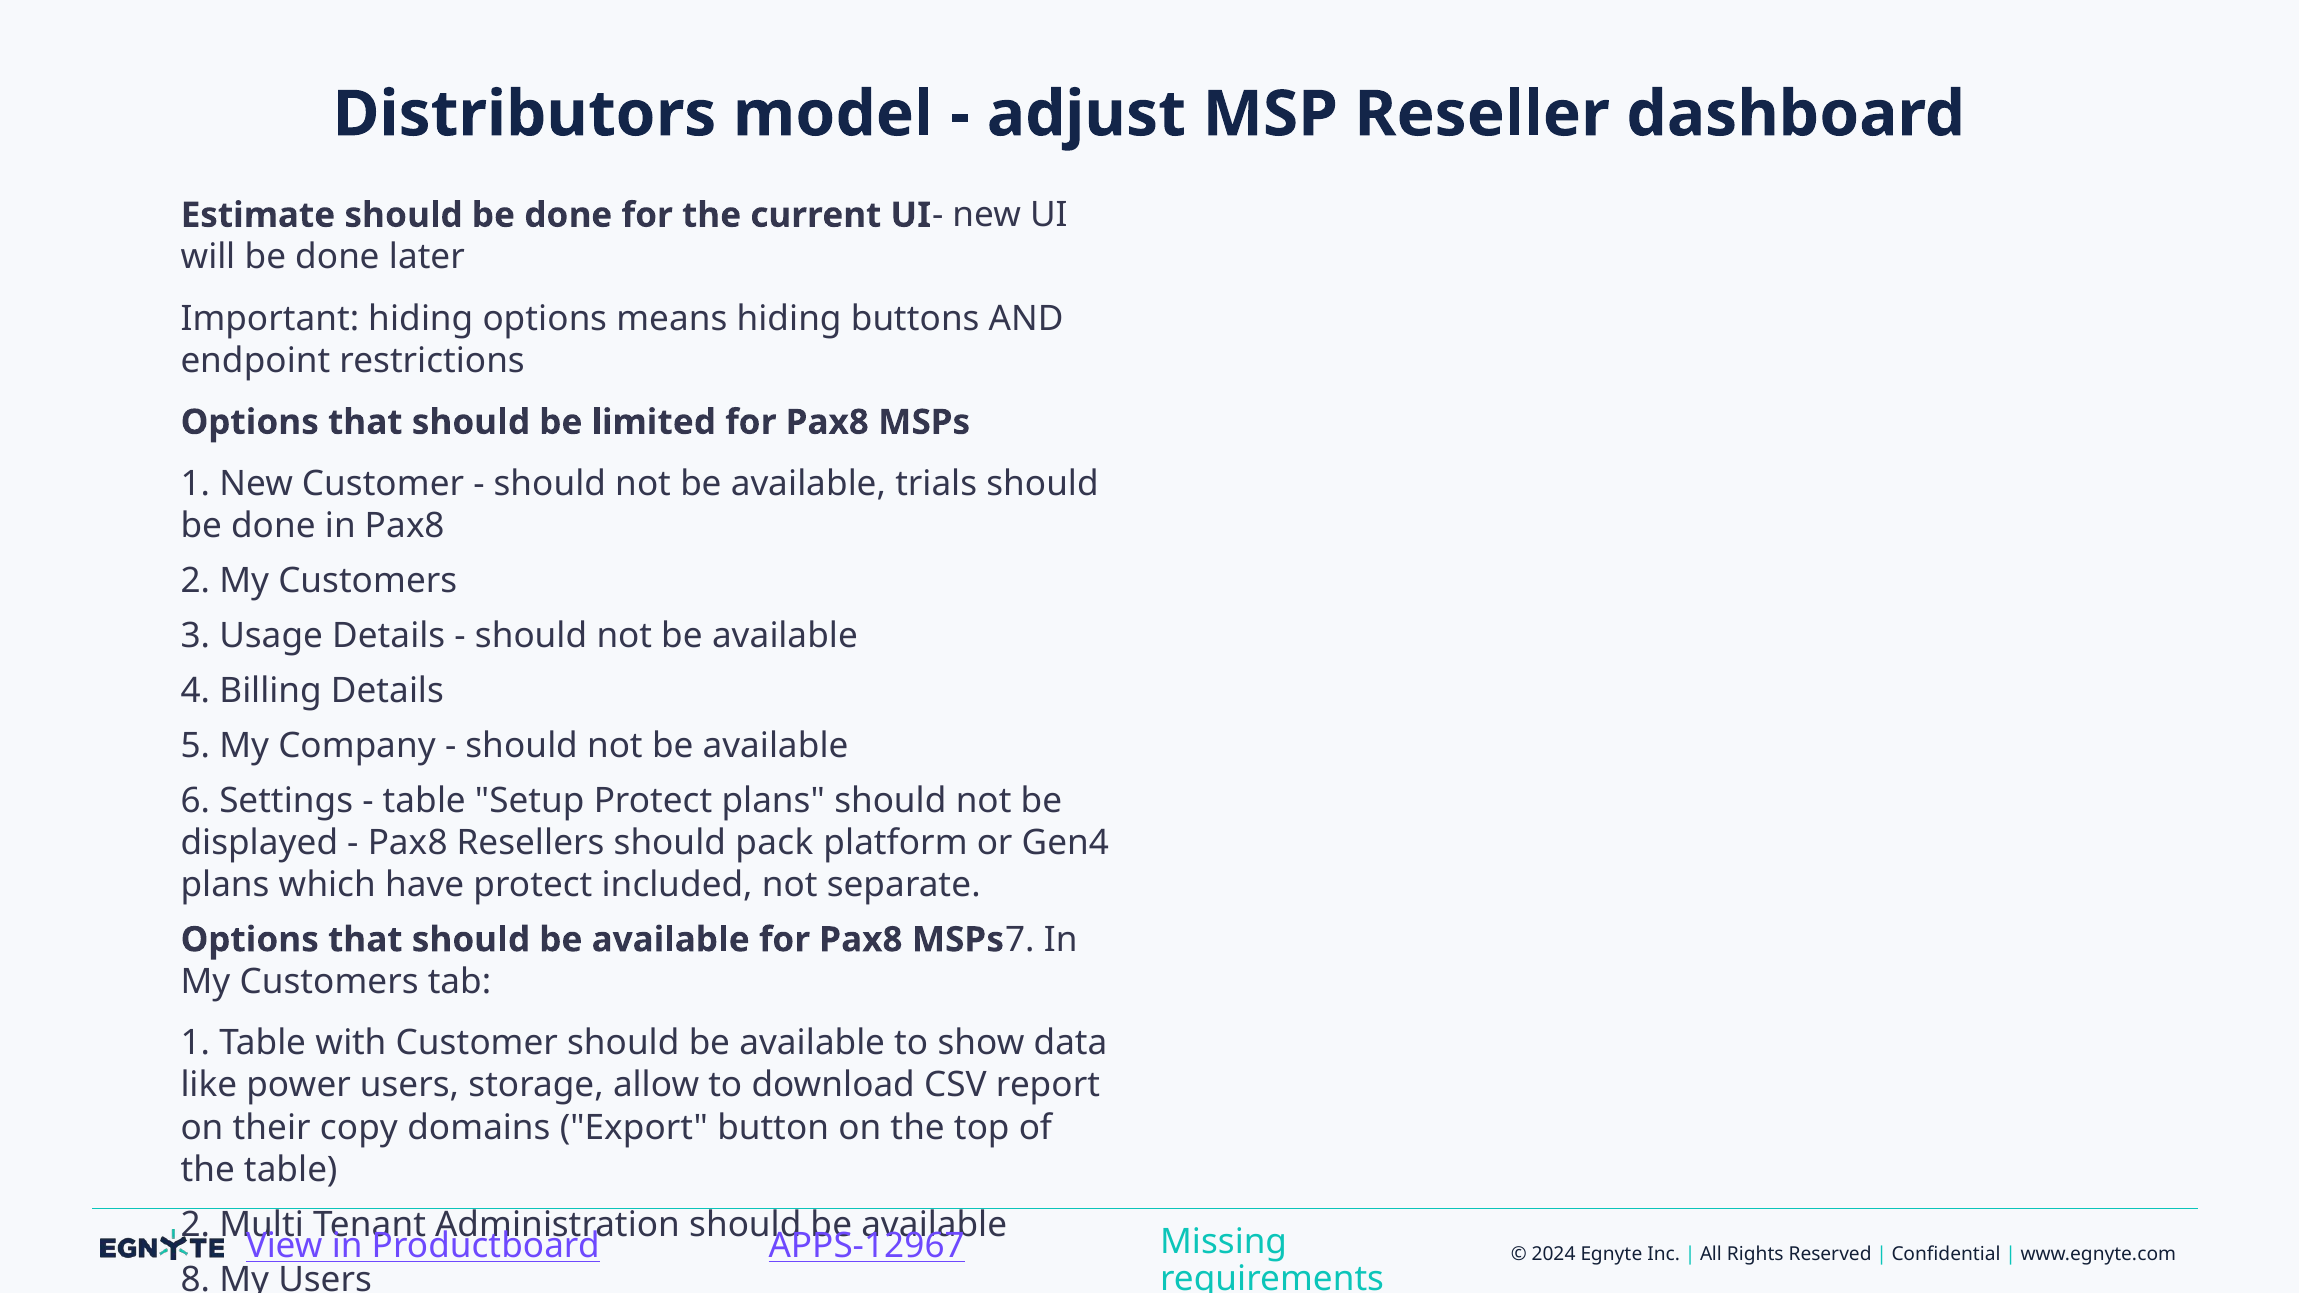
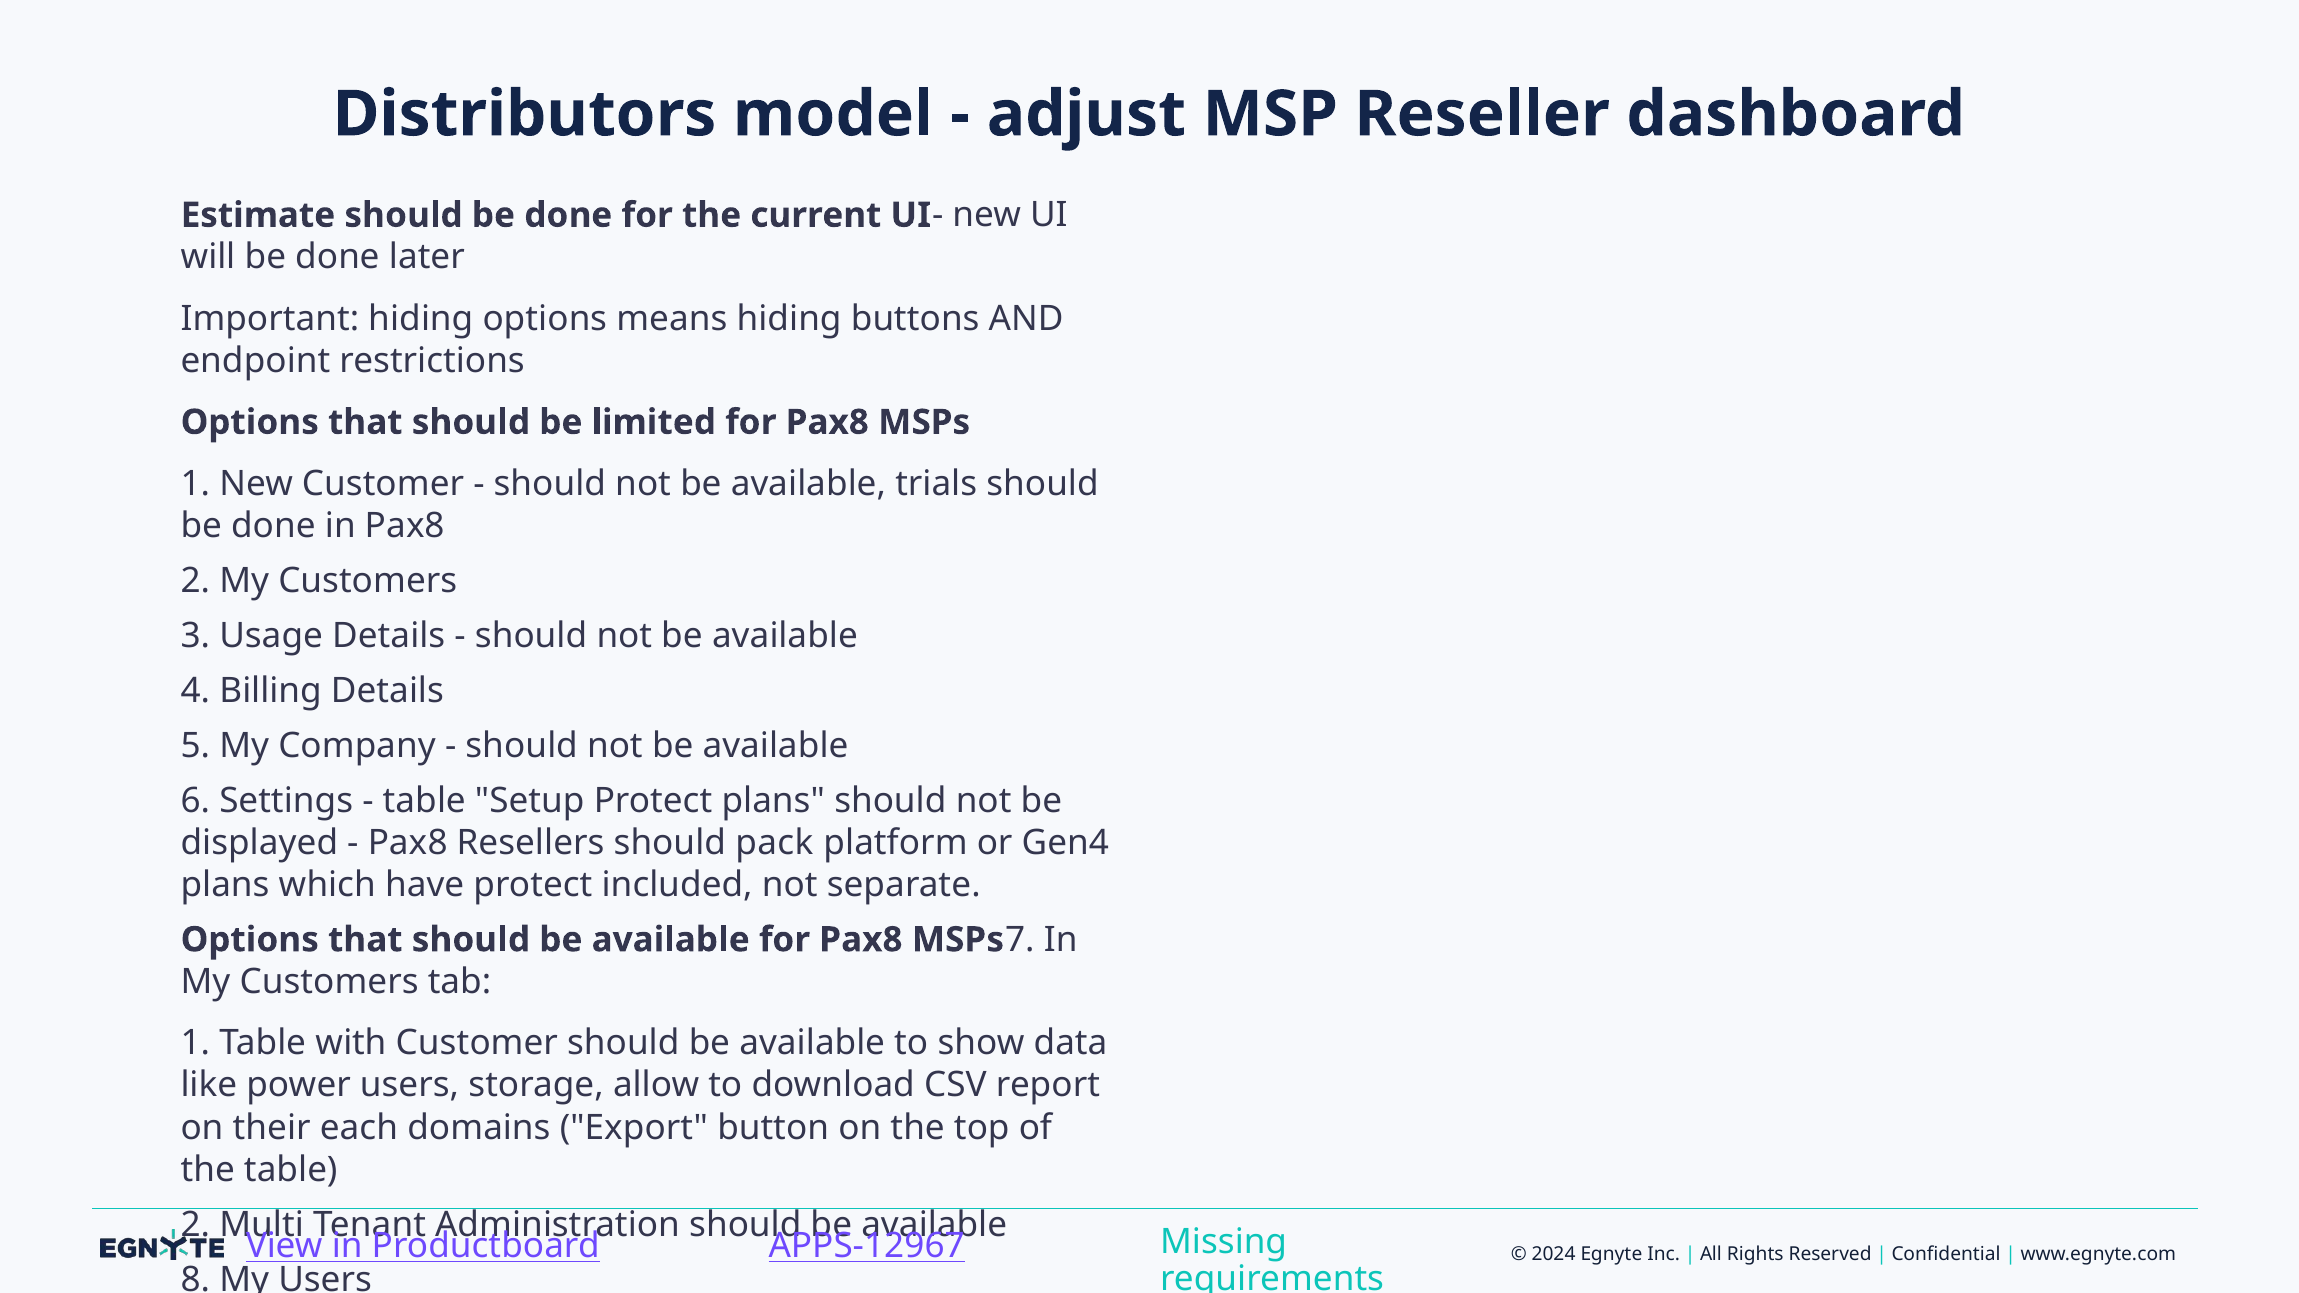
copy: copy -> each (359, 1128)
